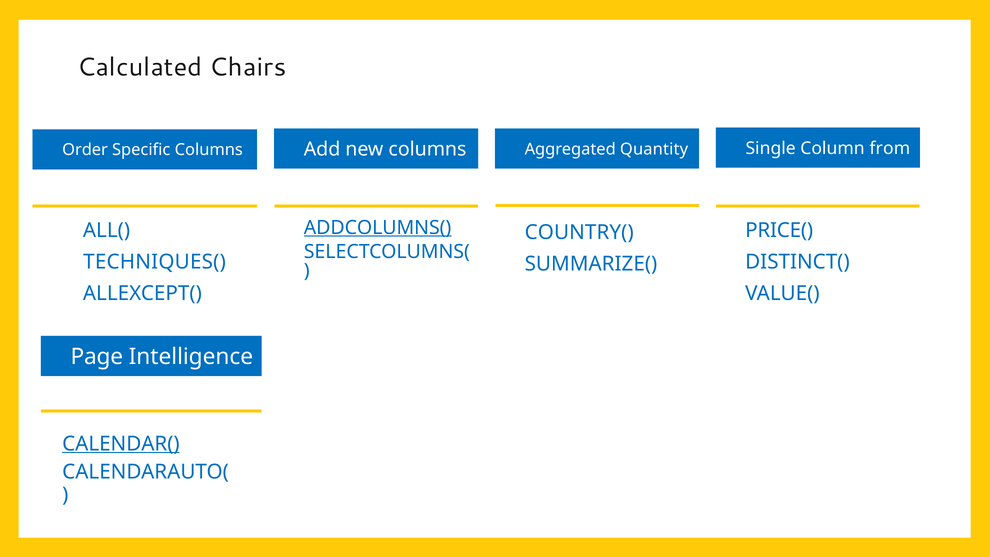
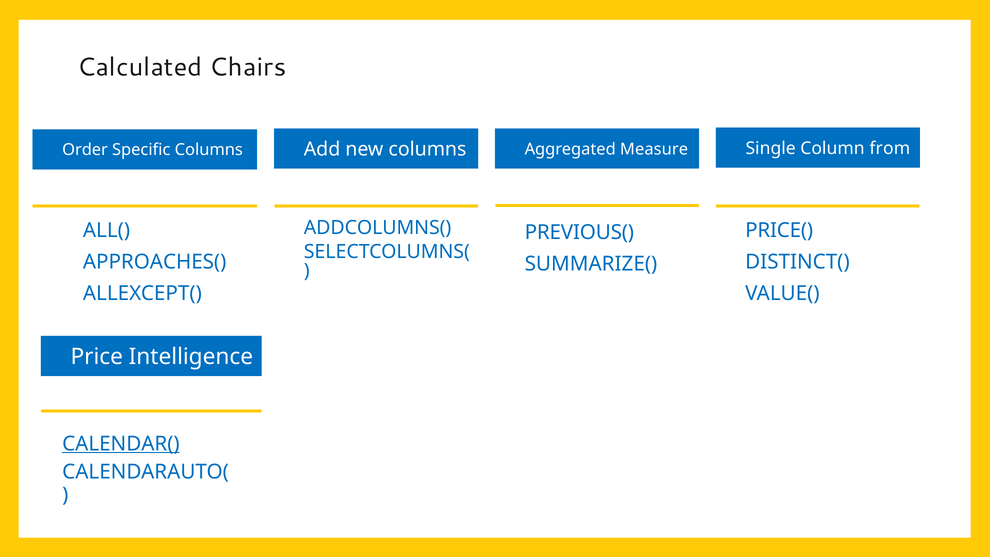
Quantity: Quantity -> Measure (654, 149)
ADDCOLUMNS( underline: present -> none (378, 228)
COUNTRY(: COUNTRY( -> PREVIOUS( (579, 232)
TECHNIQUES(: TECHNIQUES( -> APPROACHES( (155, 262)
Page: Page -> Price (97, 357)
